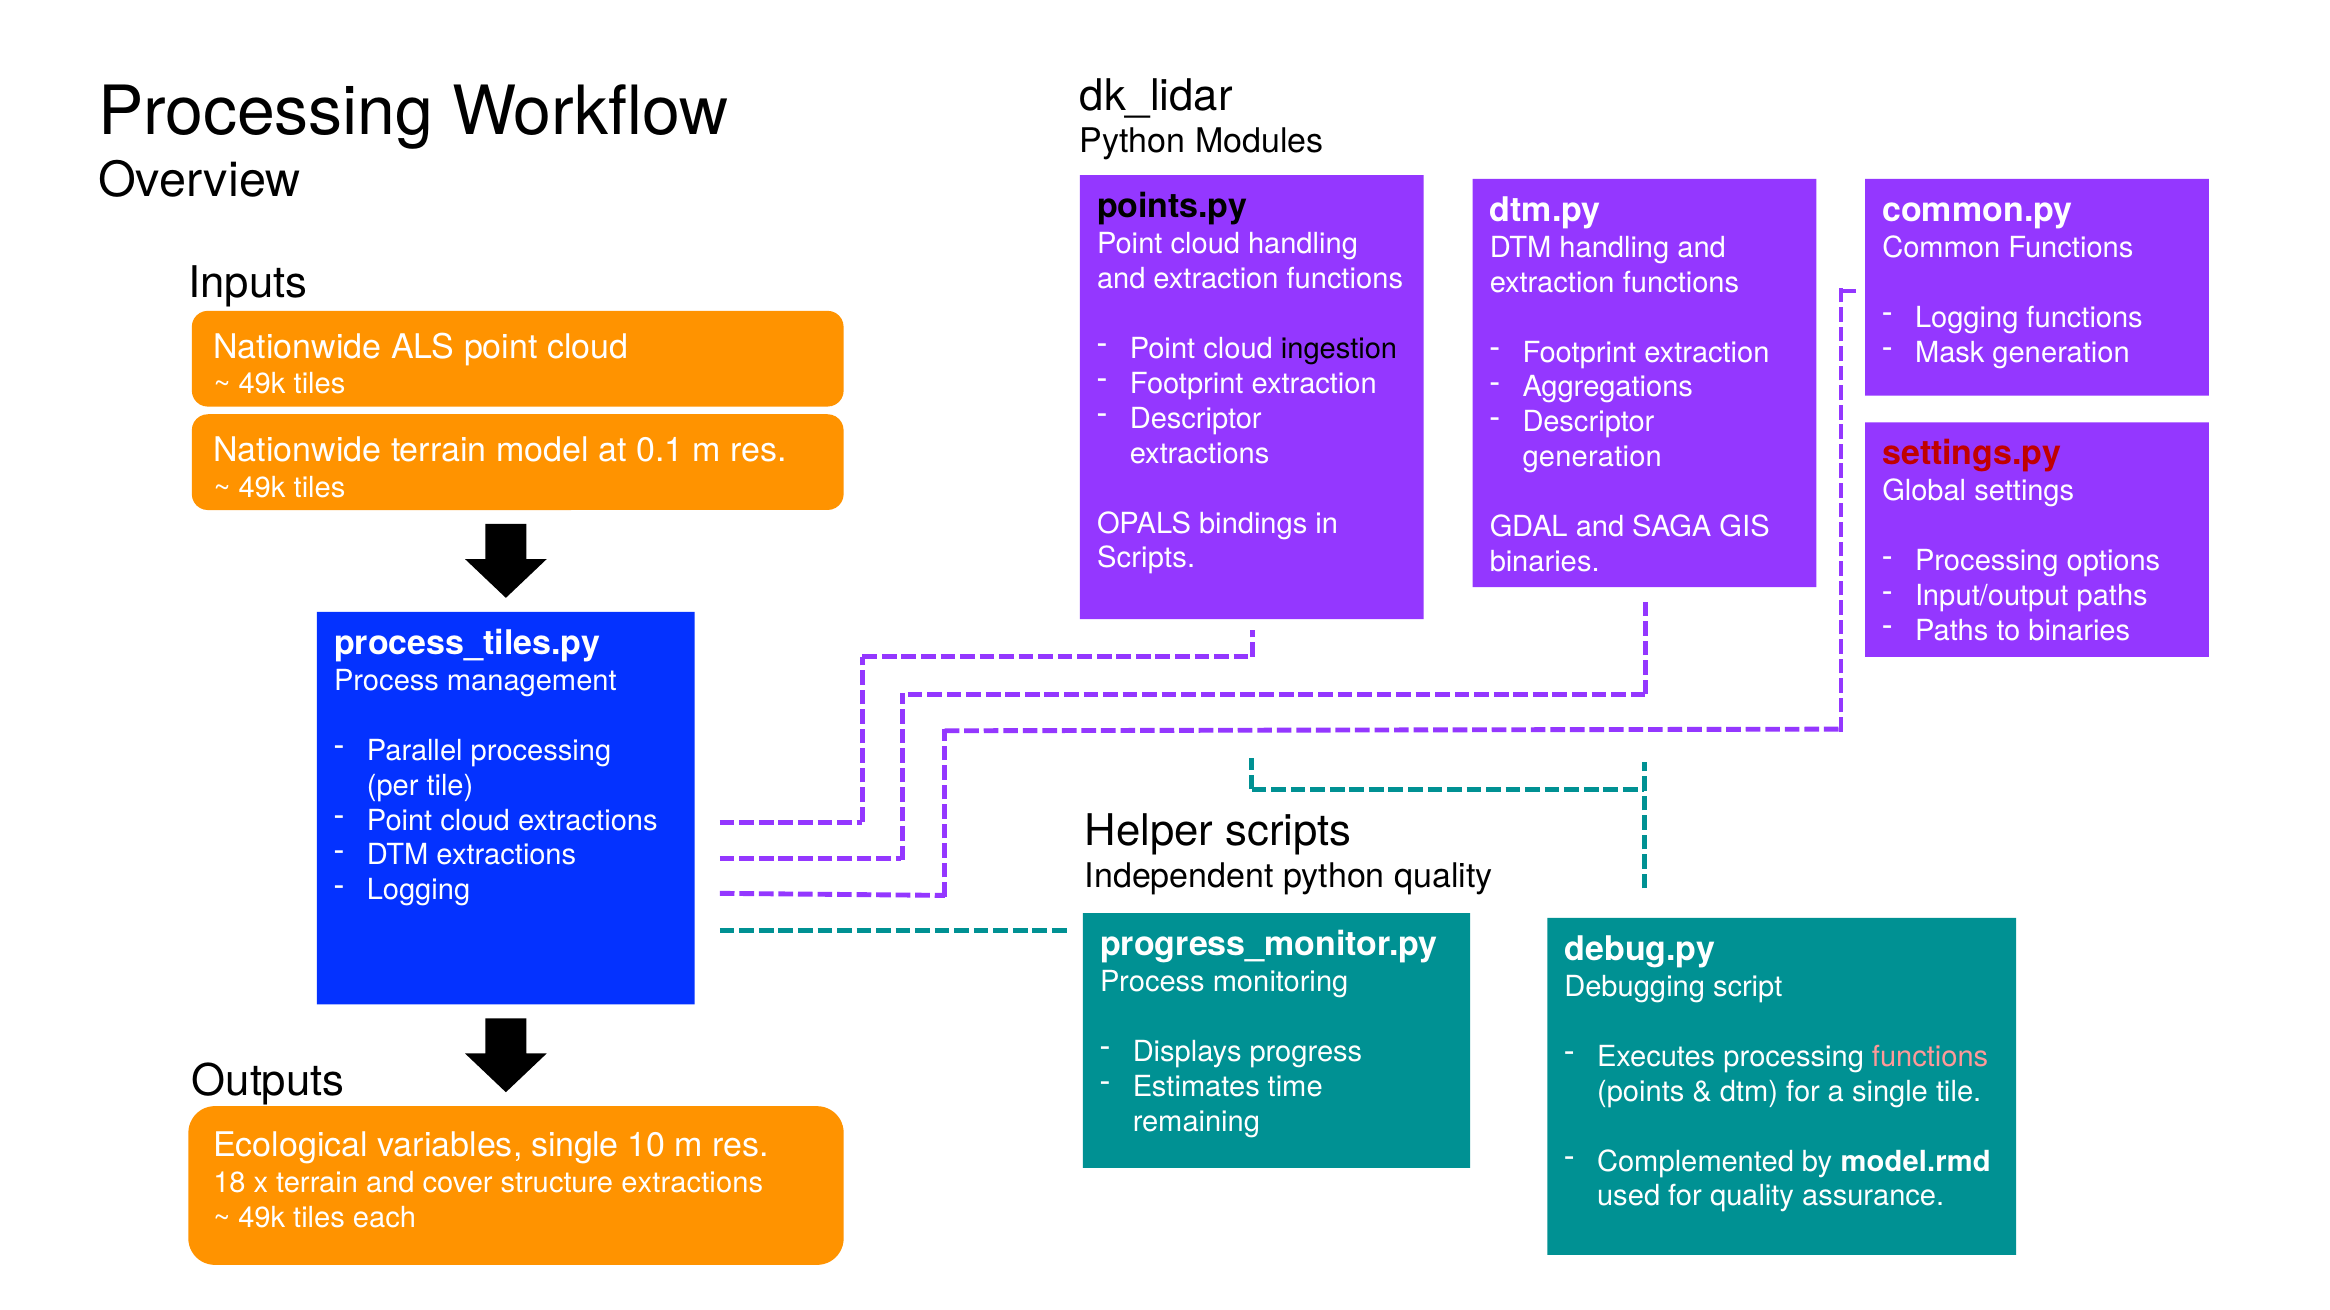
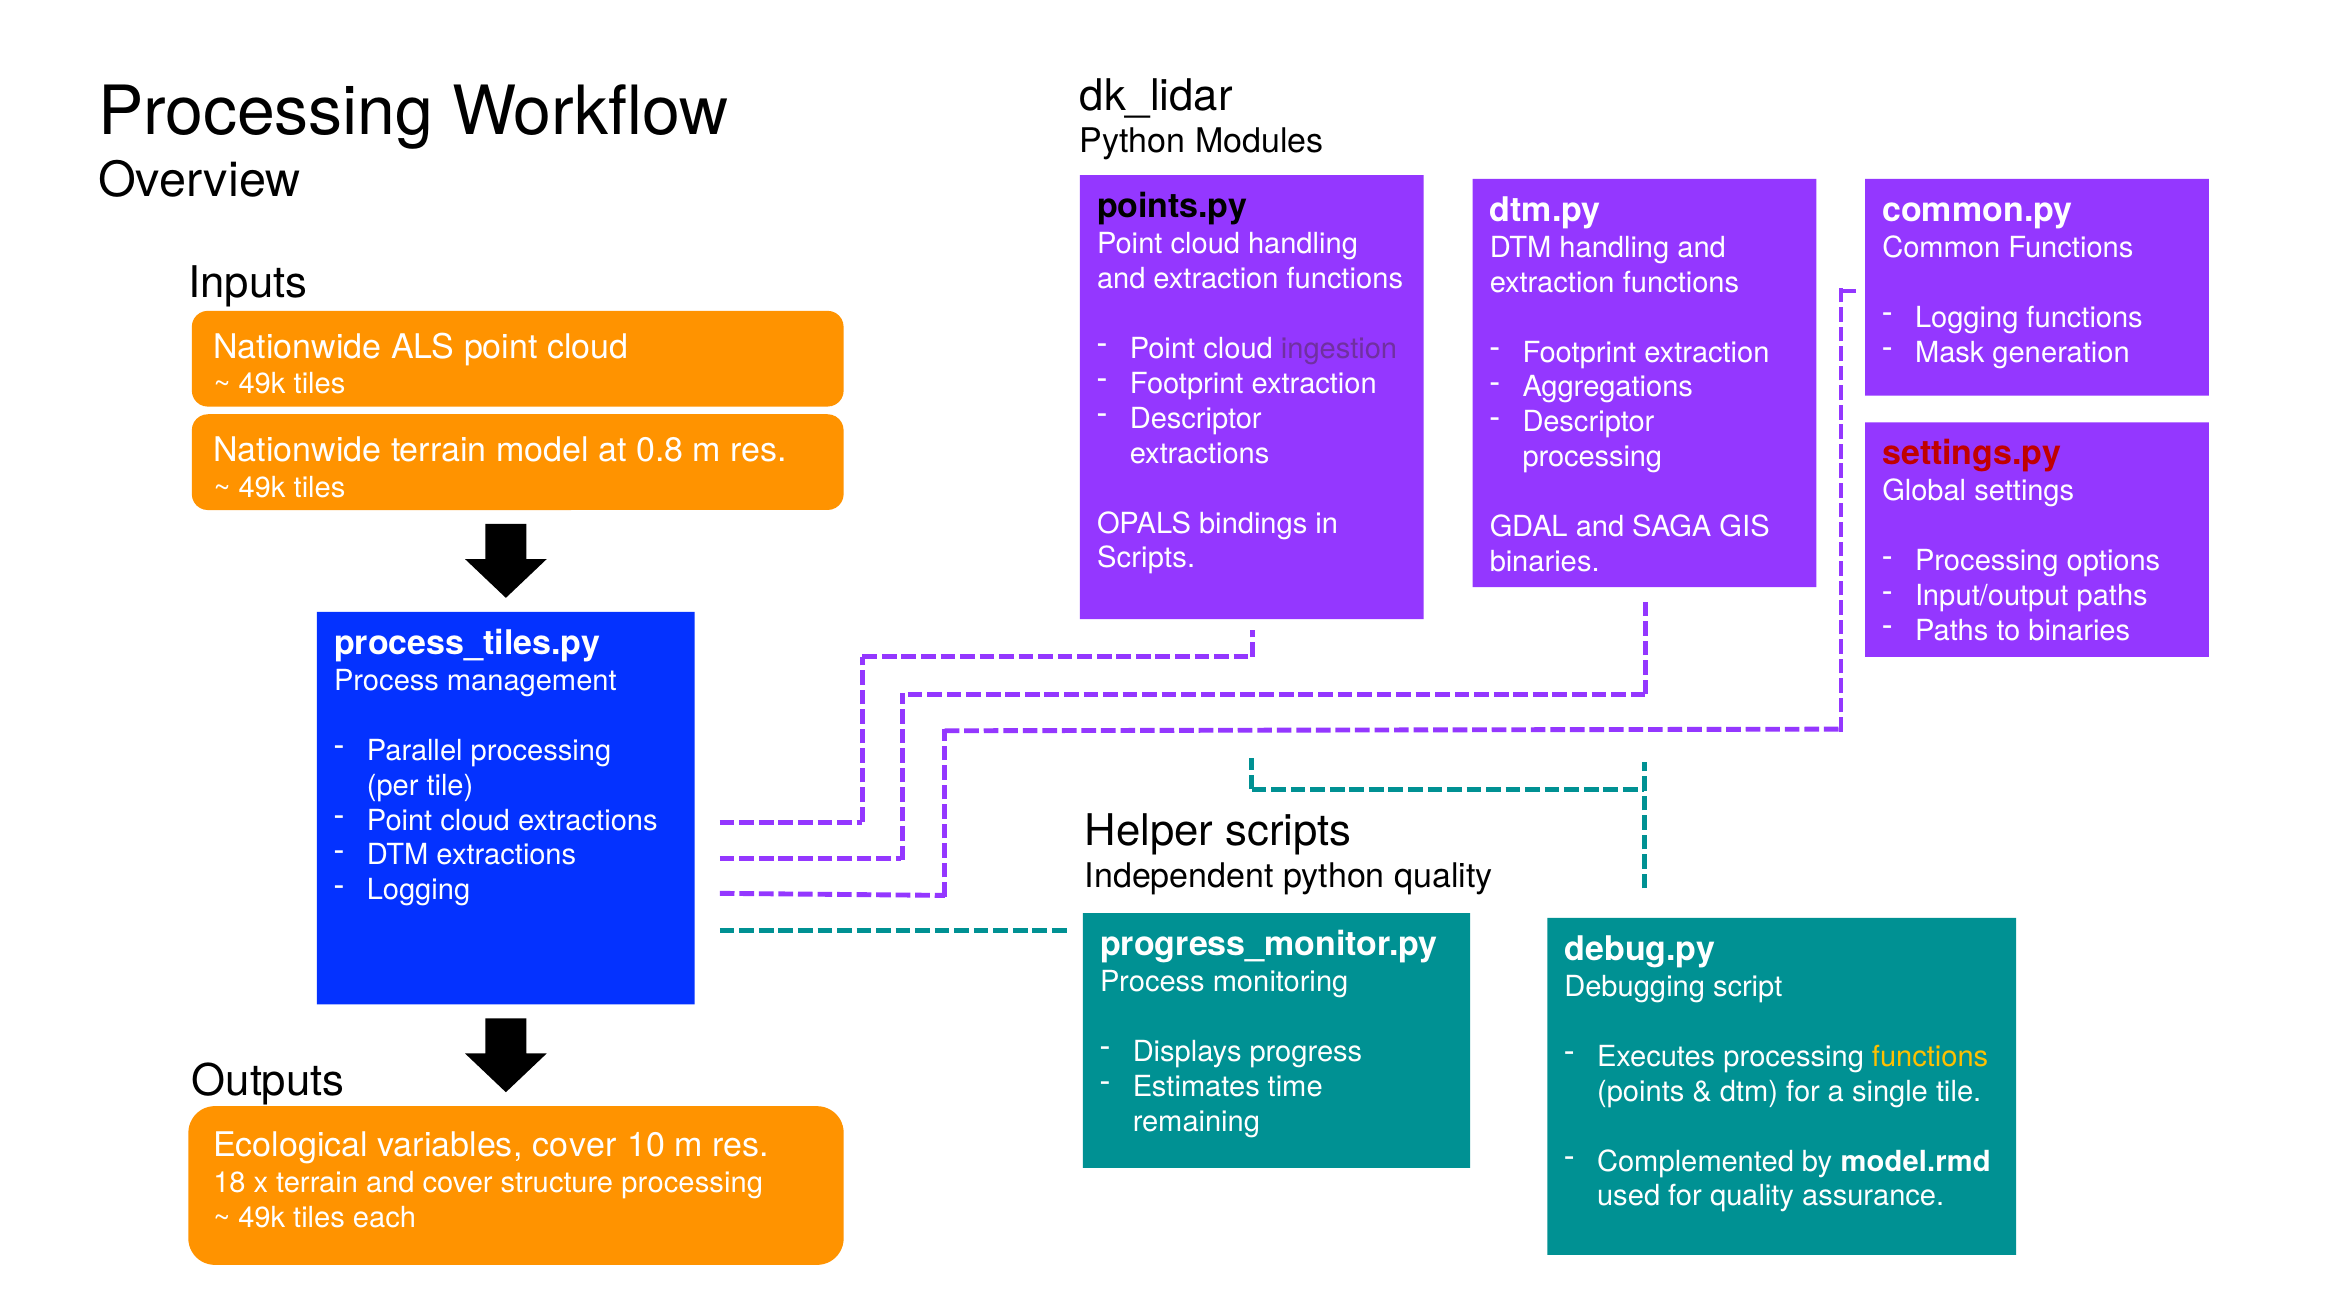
ingestion colour: black -> purple (1339, 349)
0.1: 0.1 -> 0.8 (660, 450)
generation: generation -> processing (1592, 457)
functions colour: pink -> yellow (1930, 1057)
variables single: single -> cover (575, 1146)
structure extractions: extractions -> processing (692, 1183)
